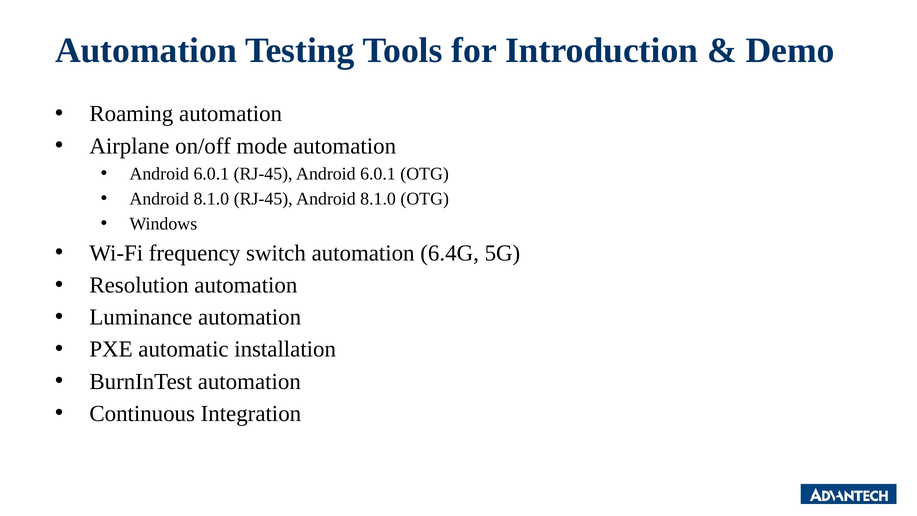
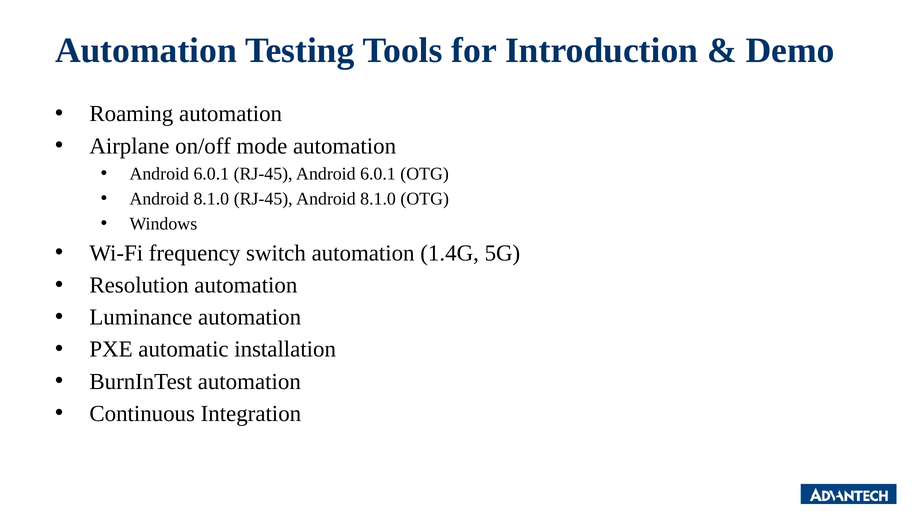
6.4G: 6.4G -> 1.4G (450, 253)
